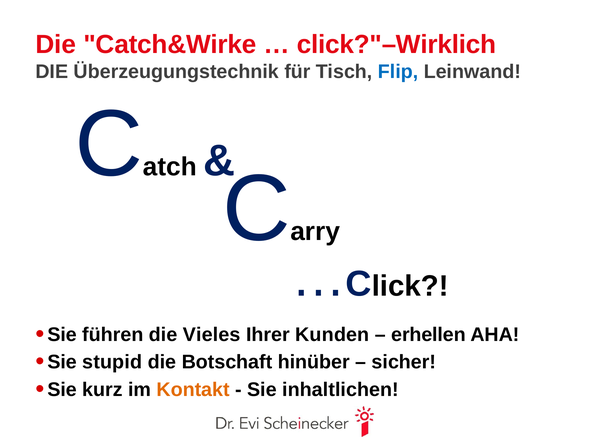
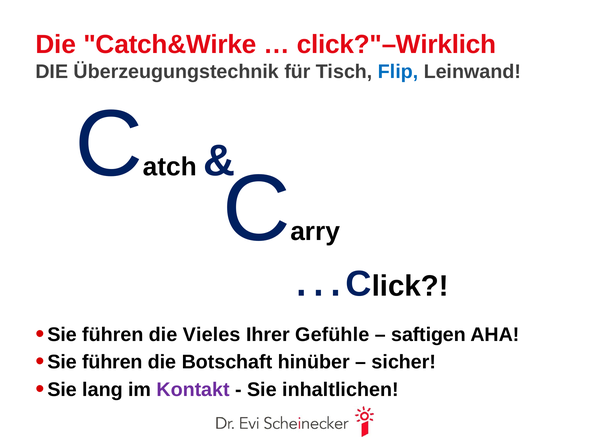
Kunden: Kunden -> Gefühle (332, 334)
erhellen: erhellen -> saftigen (429, 334)
stupid: stupid -> führen (112, 362)
kurz: kurz -> lang (102, 389)
Kontakt colour: orange -> purple (193, 389)
